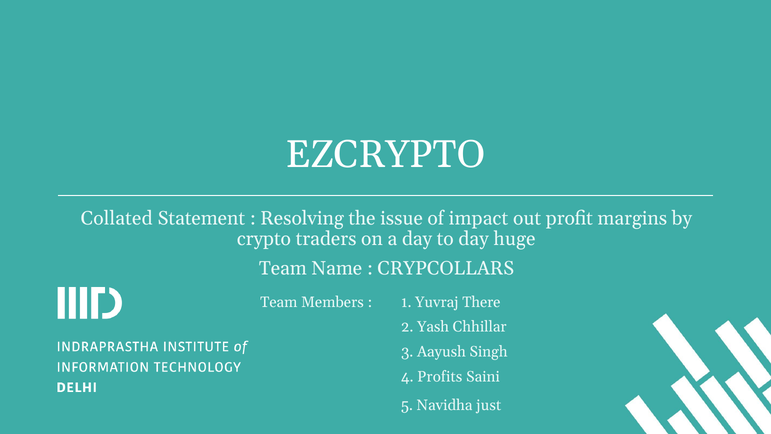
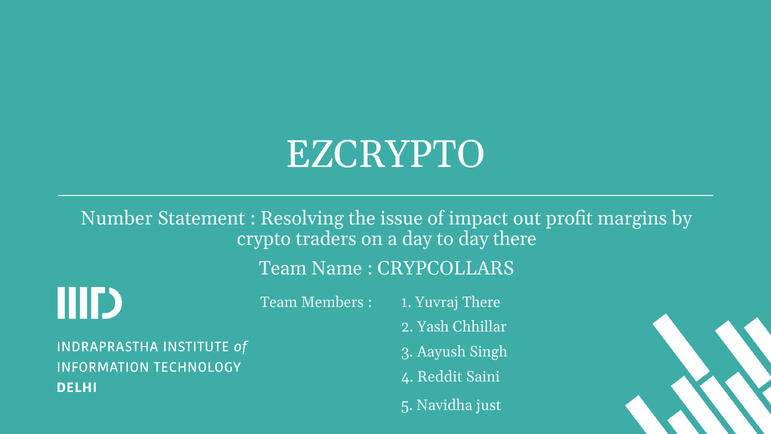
Collated: Collated -> Number (117, 218)
day huge: huge -> there (515, 239)
Profits: Profits -> Reddit (440, 376)
